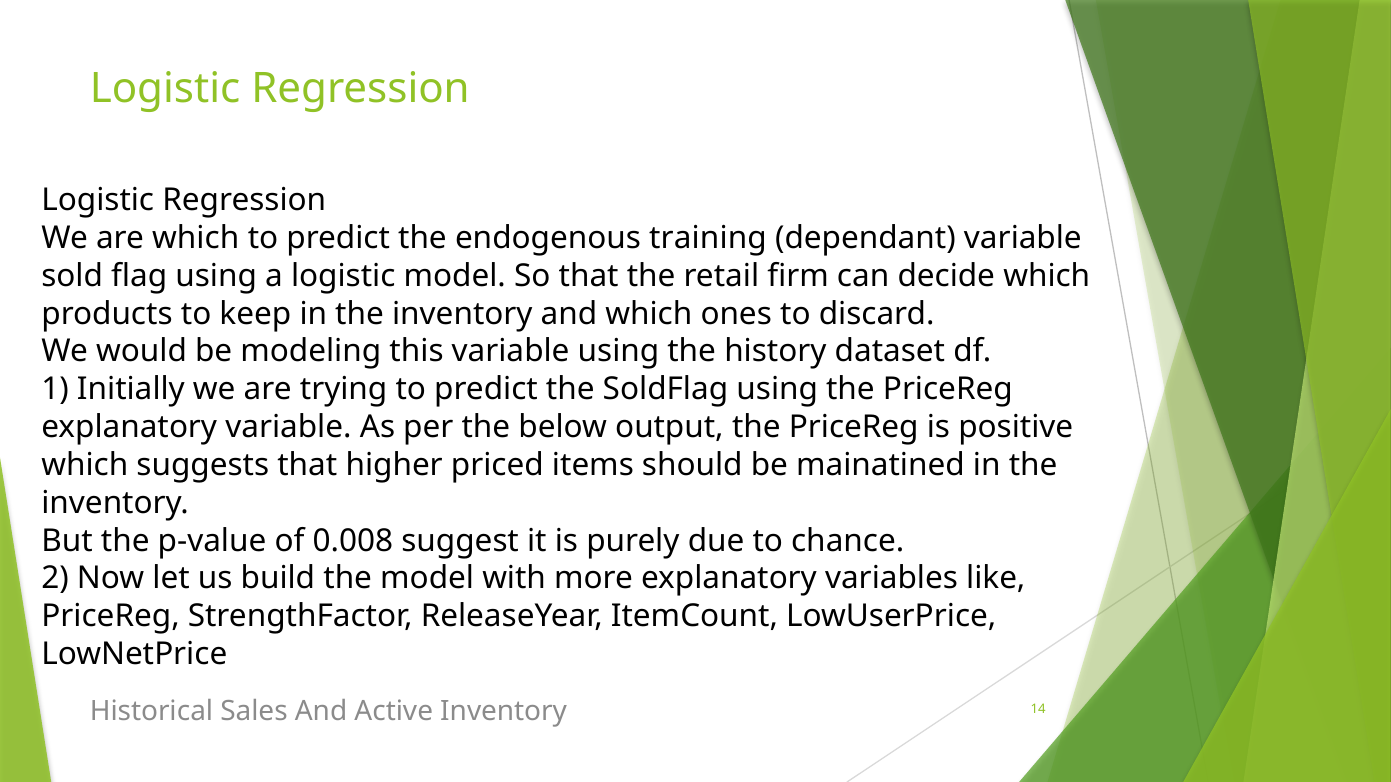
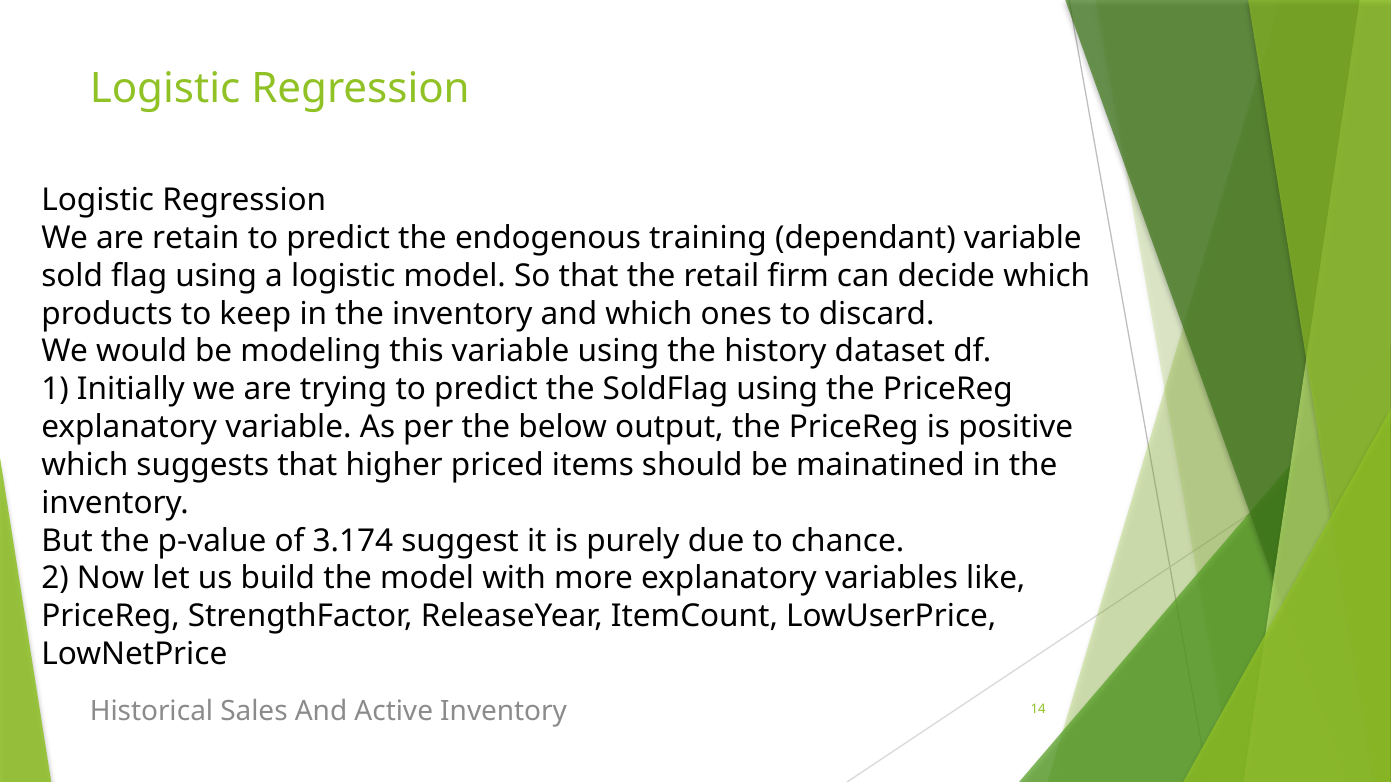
are which: which -> retain (196, 238)
0.008: 0.008 -> 3.174 (353, 541)
